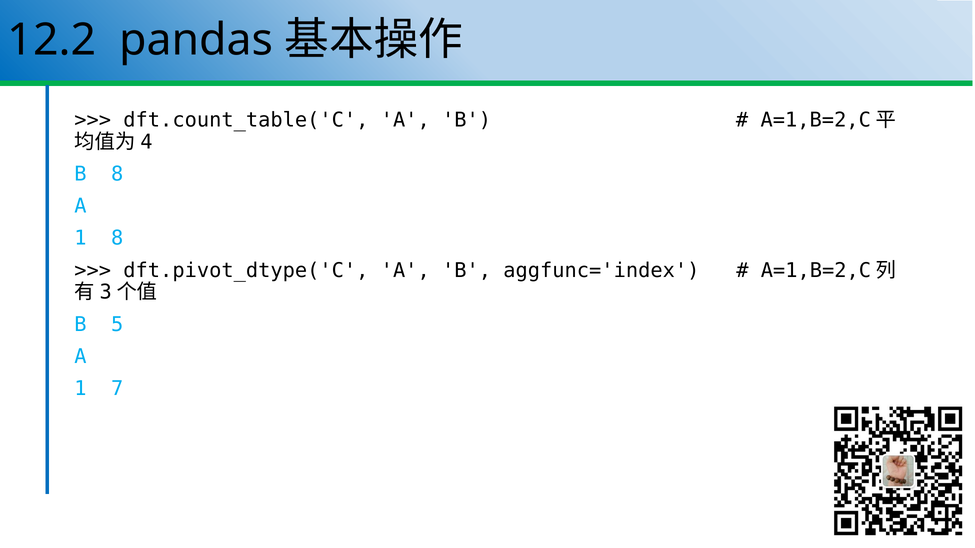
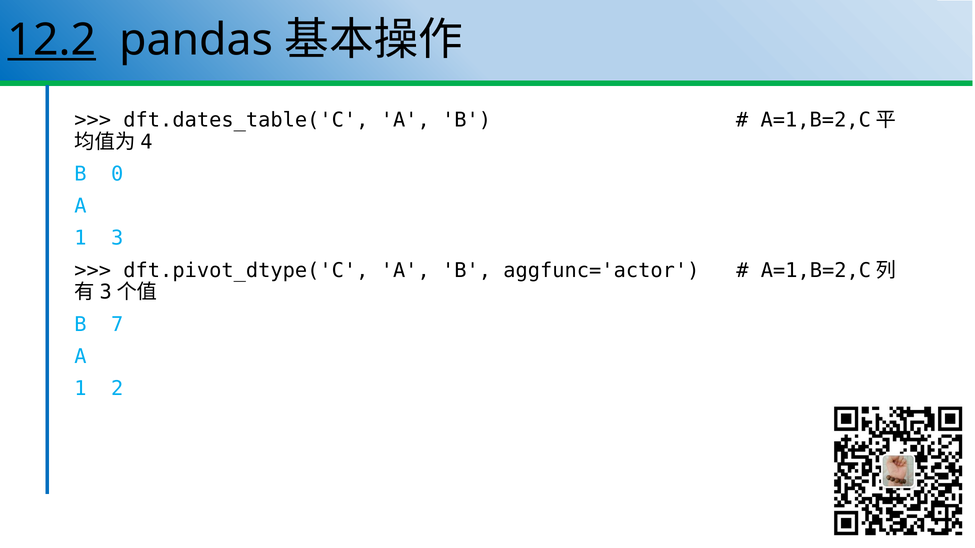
12.2 underline: none -> present (52, 40)
dft.count_table('C: dft.count_table('C -> dft.dates_table('C (246, 120)
B 8: 8 -> 0 (117, 174)
1 8: 8 -> 3 (117, 238)
aggfunc='index: aggfunc='index -> aggfunc='actor (601, 271)
5: 5 -> 7 (117, 325)
7: 7 -> 2 (117, 389)
